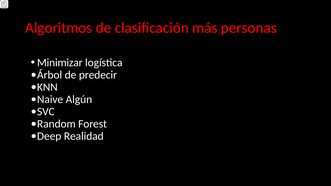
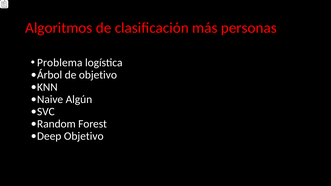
Minimizar: Minimizar -> Problema (60, 63)
de predecir: predecir -> objetivo (98, 75)
Deep Realidad: Realidad -> Objetivo (84, 136)
